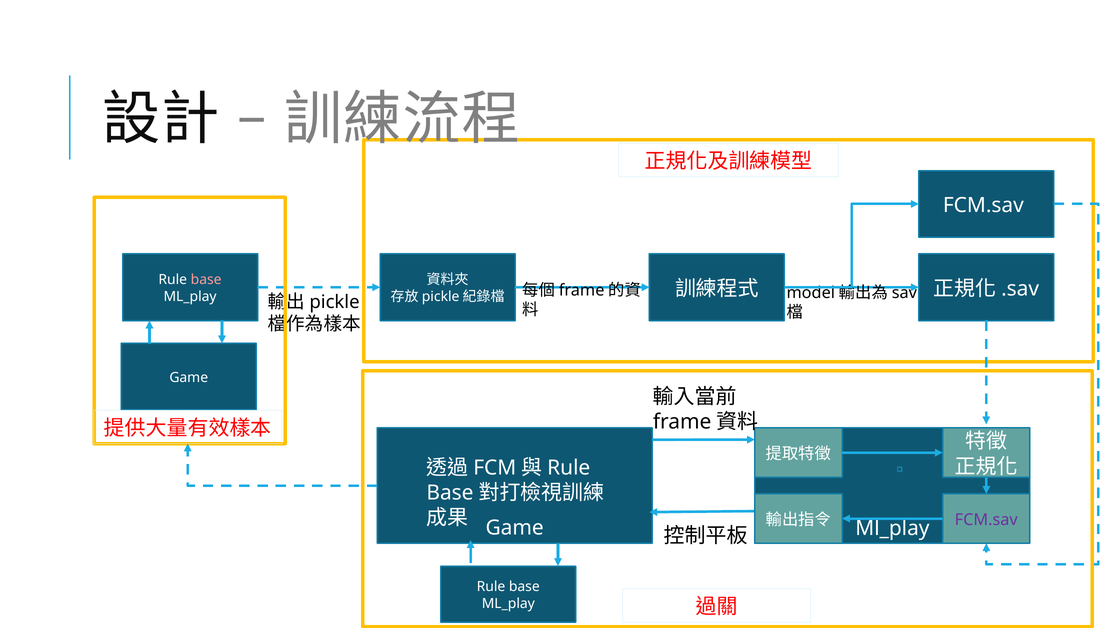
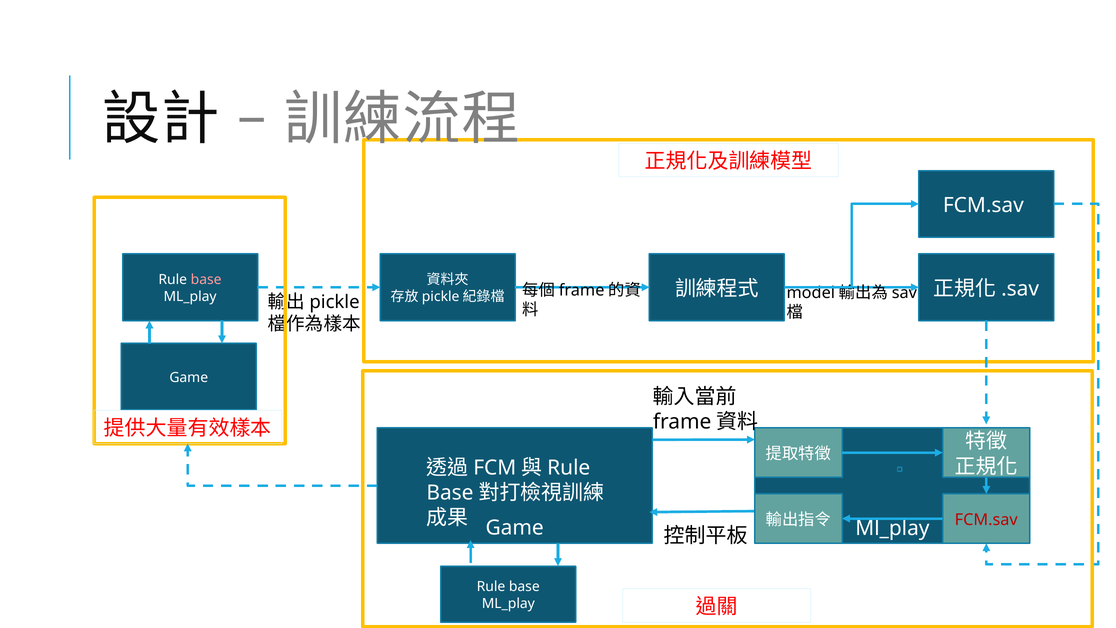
FCM.sav colour: purple -> red (986, 519)
